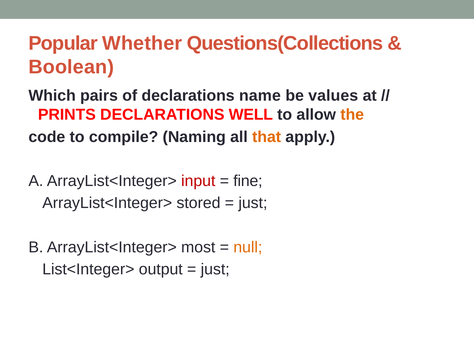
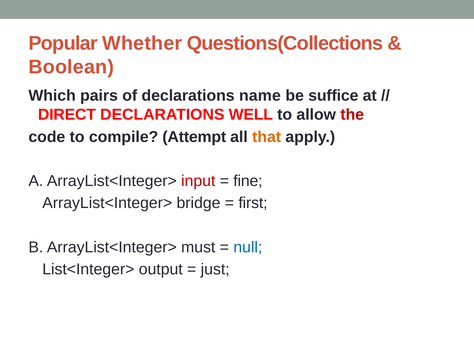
values: values -> suffice (333, 96)
PRINTS: PRINTS -> DIRECT (67, 115)
the colour: orange -> red (352, 115)
Naming: Naming -> Attempt (194, 137)
stored: stored -> bridge (198, 203)
just: just -> first (253, 203)
most: most -> must (198, 248)
null colour: orange -> blue (248, 248)
